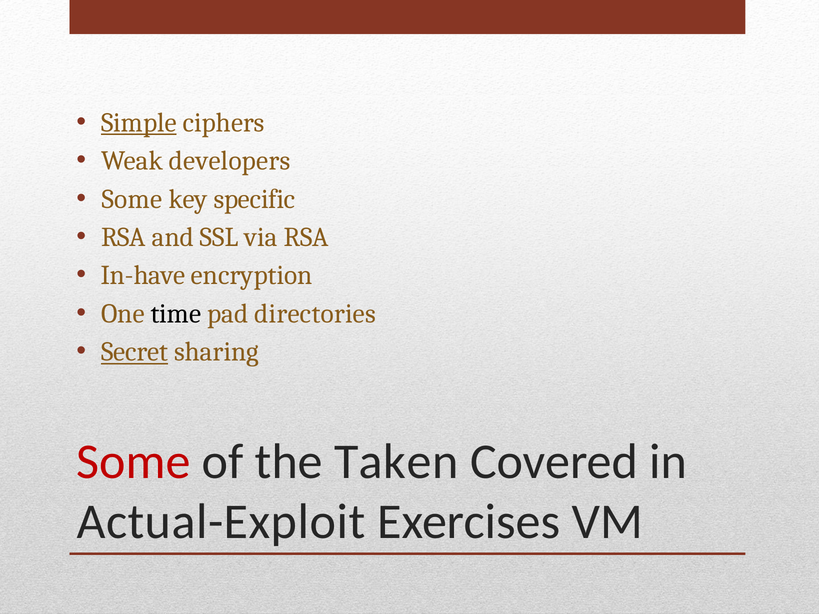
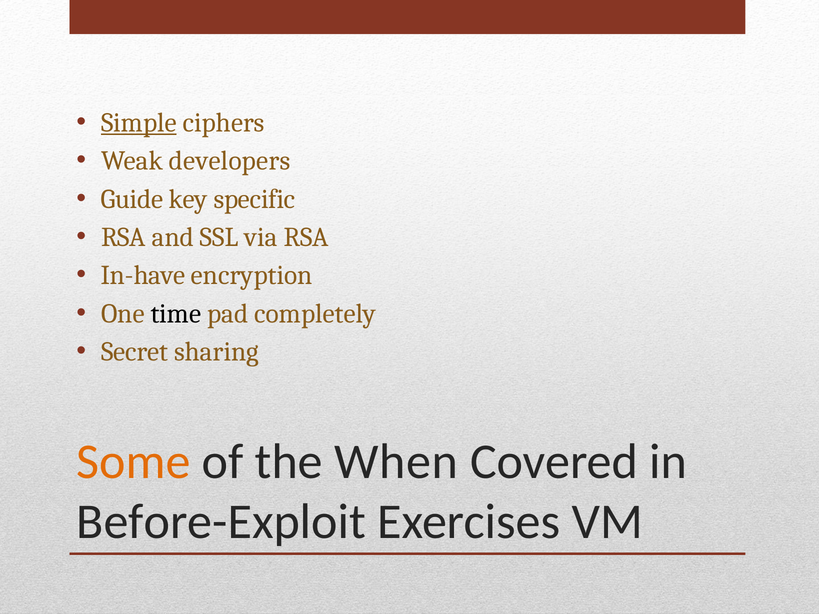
Some: Some -> Guide (132, 199)
directories: directories -> completely (315, 314)
Secret underline: present -> none (135, 352)
Some colour: red -> orange (134, 462)
Taken: Taken -> When (396, 462)
Actual-Exploit: Actual-Exploit -> Before-Exploit (221, 522)
